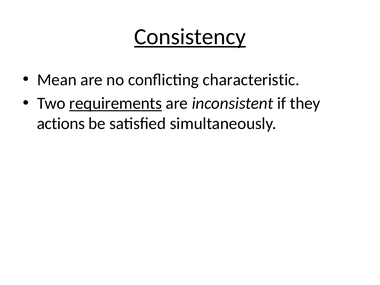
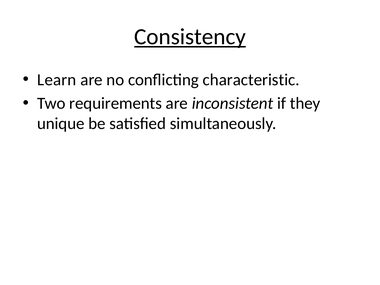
Mean: Mean -> Learn (57, 80)
requirements underline: present -> none (116, 103)
actions: actions -> unique (61, 124)
